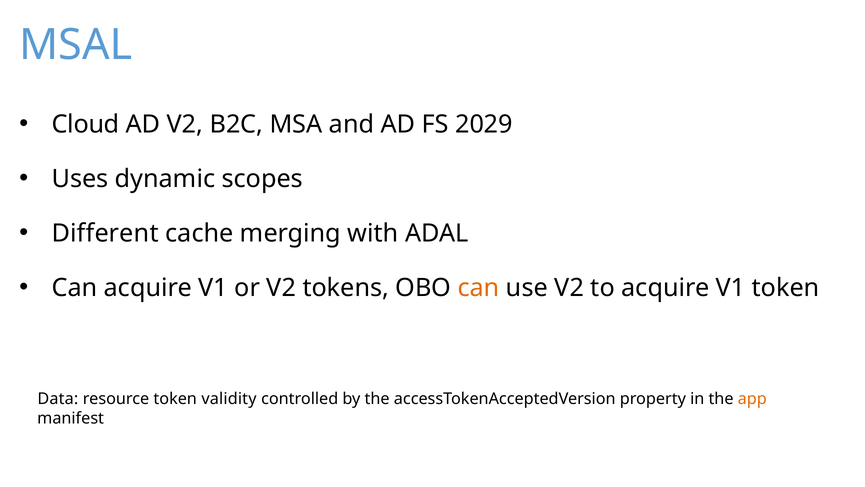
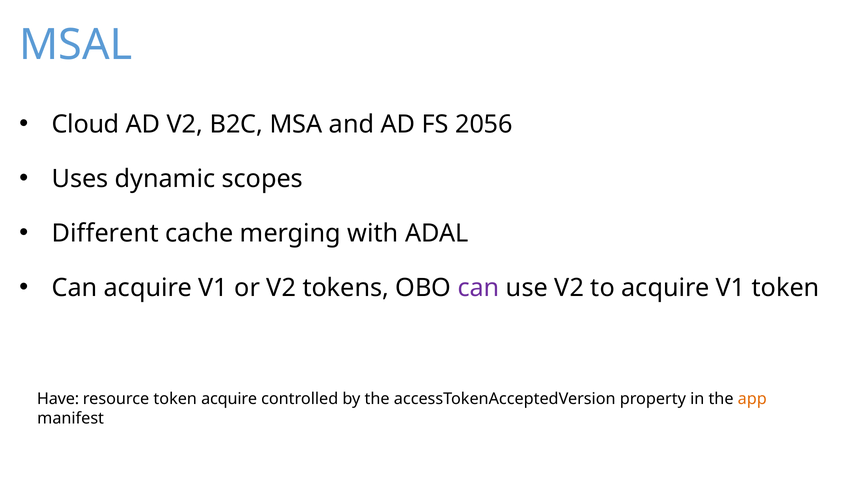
2029: 2029 -> 2056 (484, 124)
can colour: orange -> purple (479, 288)
Data: Data -> Have (58, 399)
token validity: validity -> acquire (229, 399)
